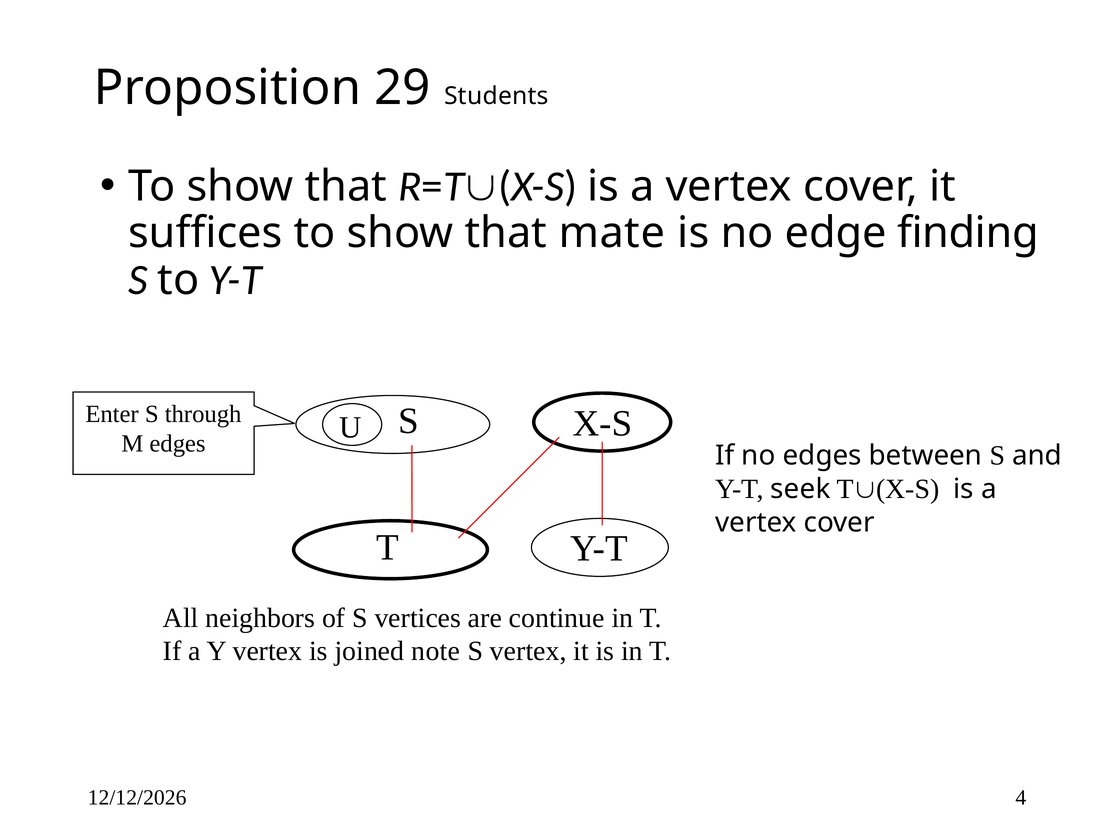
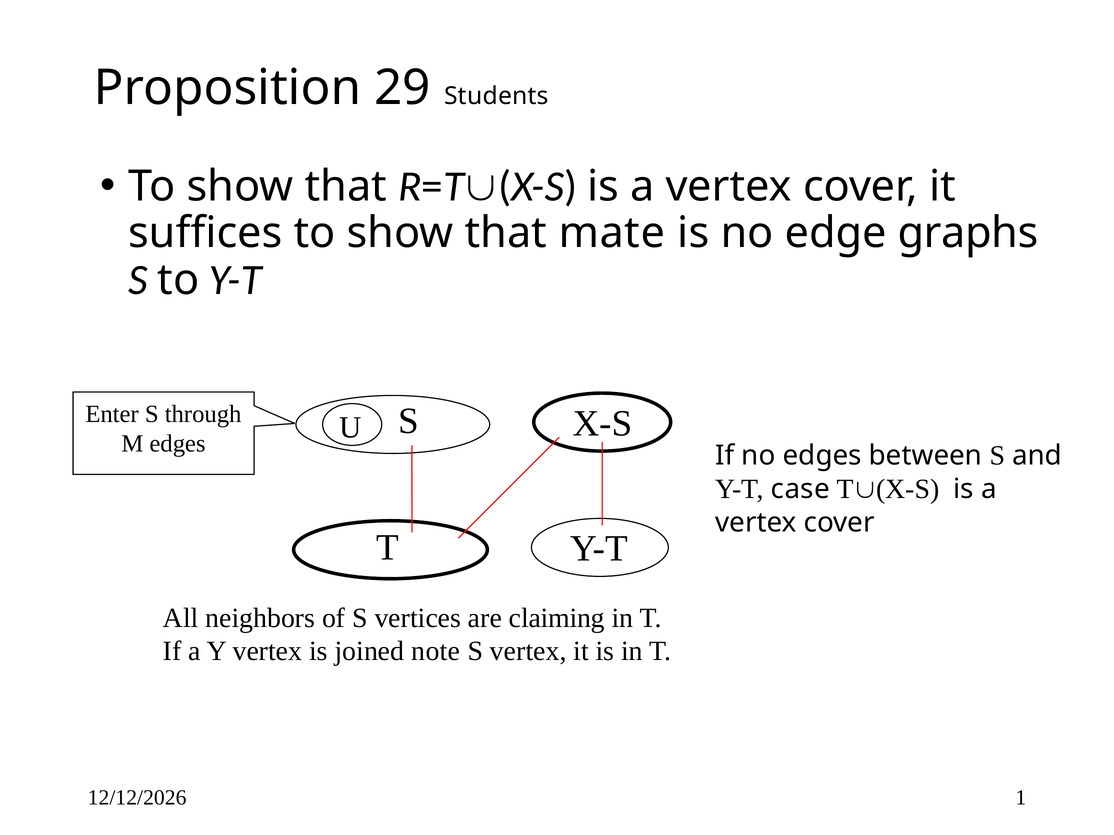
finding: finding -> graphs (968, 233)
seek: seek -> case (800, 489)
continue: continue -> claiming (557, 618)
4: 4 -> 1 (1021, 798)
